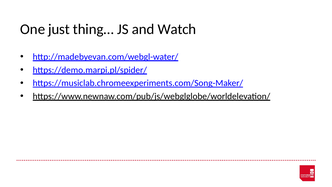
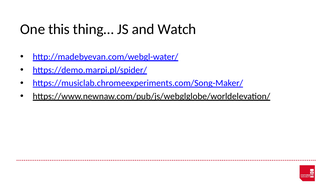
just: just -> this (59, 29)
